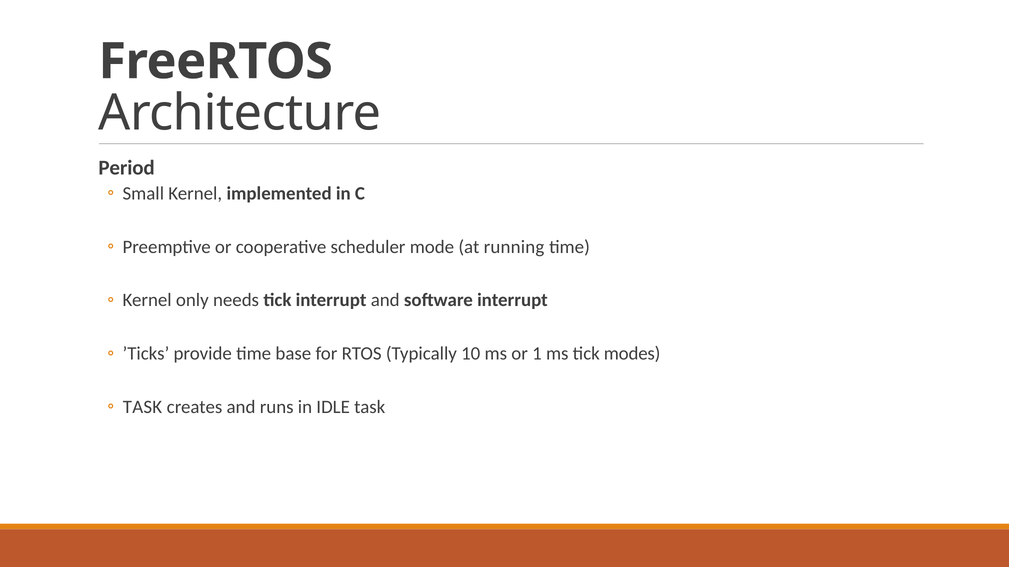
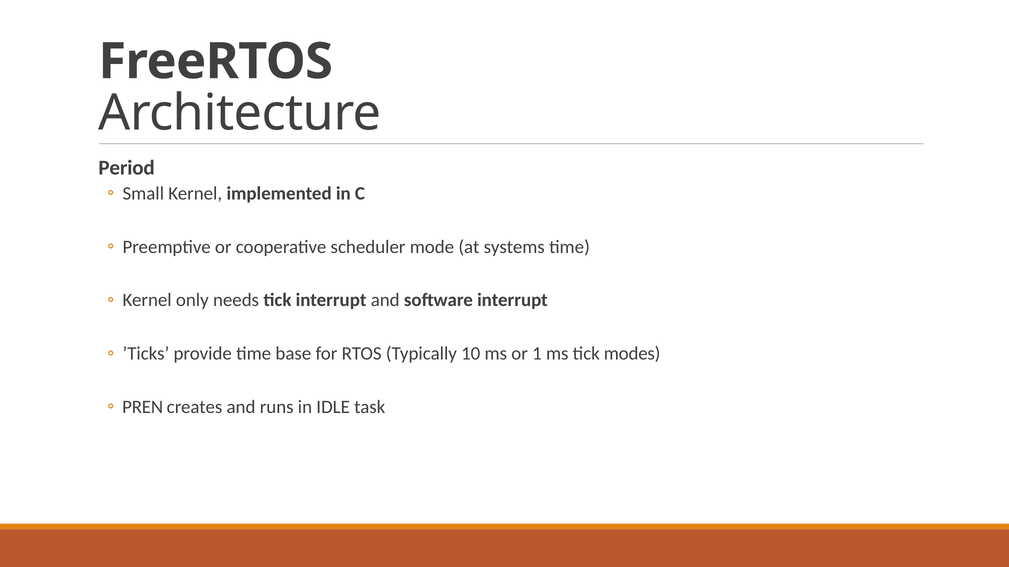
running: running -> systems (514, 247)
TASK: TASK -> PREN (143, 407)
